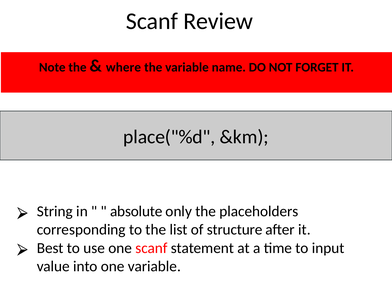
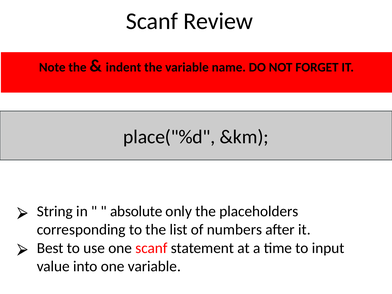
where: where -> indent (123, 67)
structure: structure -> numbers (234, 230)
